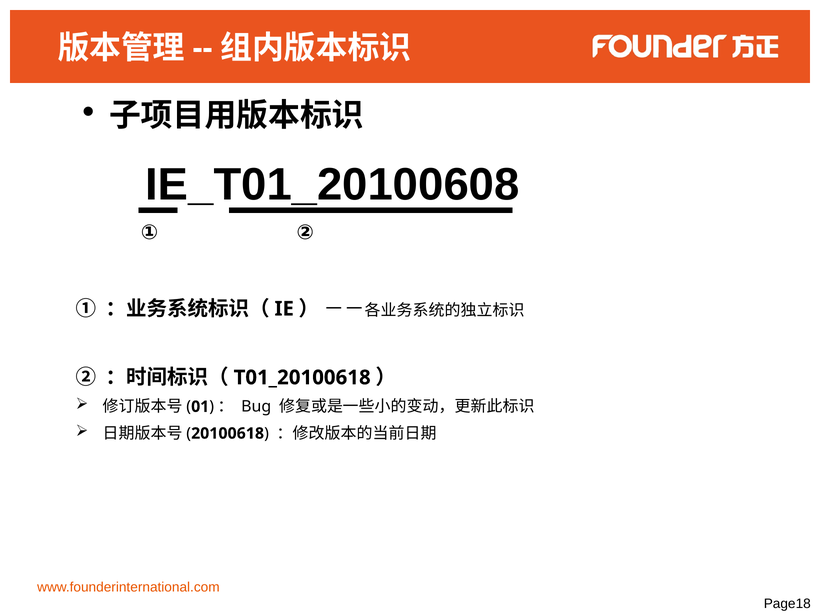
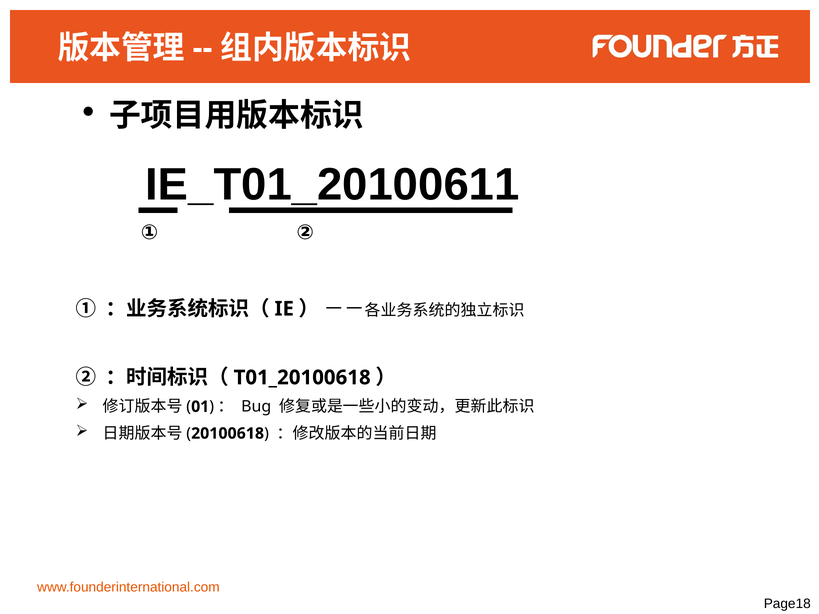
IE_T01_20100608: IE_T01_20100608 -> IE_T01_20100611 (332, 185)
